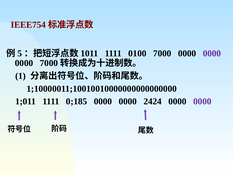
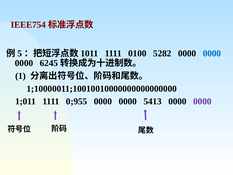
0100 7000: 7000 -> 5282 (162, 53)
0000 colour: purple -> blue (212, 53)
0000 7000: 7000 -> 6245 (49, 63)
0;185: 0;185 -> 0;955 (77, 101)
2424: 2424 -> 5413 (153, 101)
